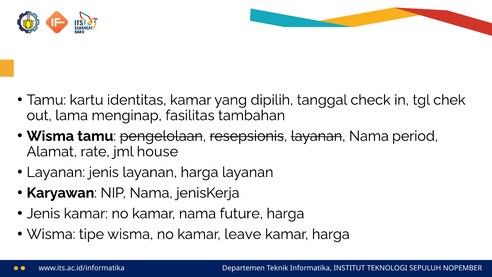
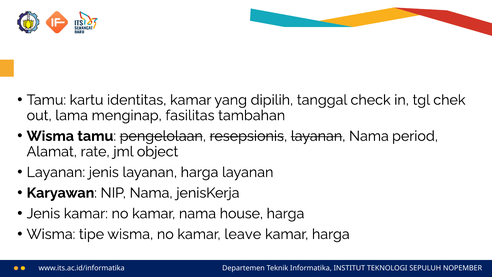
house: house -> object (158, 151)
future: future -> house (241, 213)
